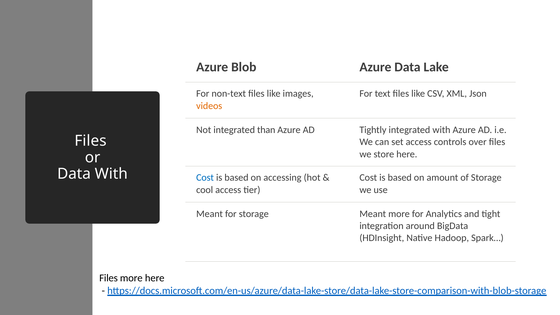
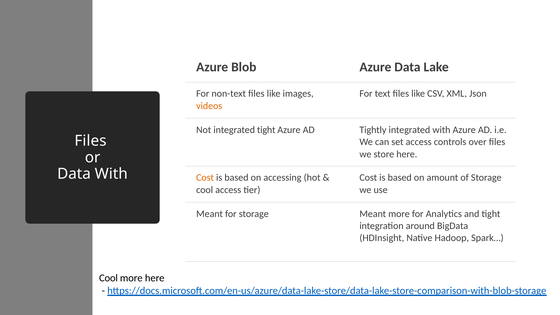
integrated than: than -> tight (266, 130)
Cost colour: blue -> orange (205, 178)
Files: Files -> Cool (109, 278)
